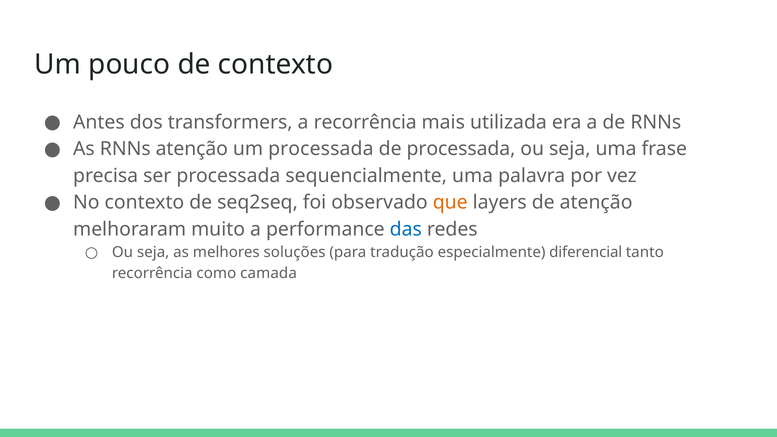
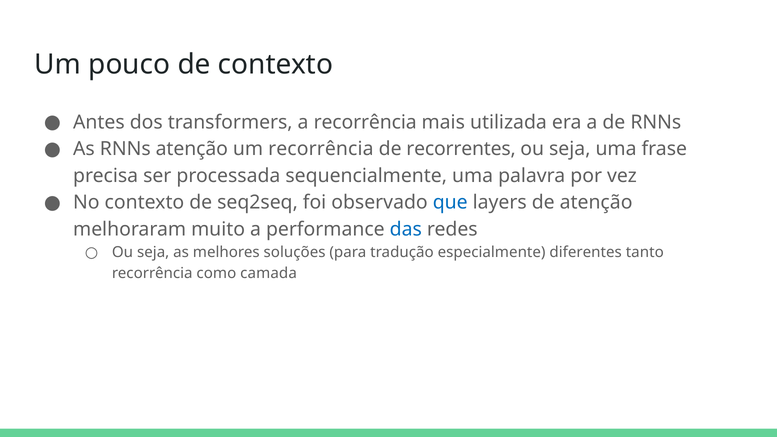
um processada: processada -> recorrência (321, 149)
de processada: processada -> recorrentes (461, 149)
que colour: orange -> blue (450, 203)
diferencial: diferencial -> diferentes (586, 253)
